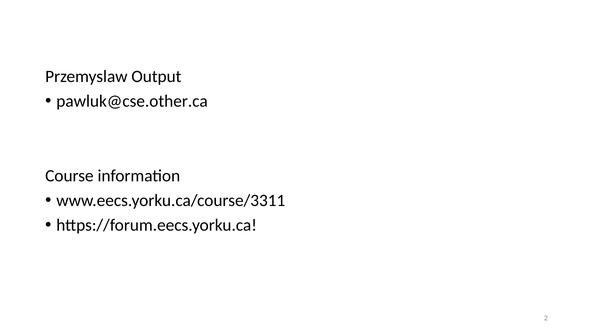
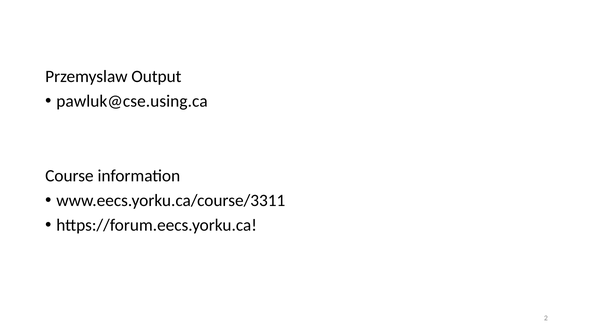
pawluk@cse.other.ca: pawluk@cse.other.ca -> pawluk@cse.using.ca (132, 101)
